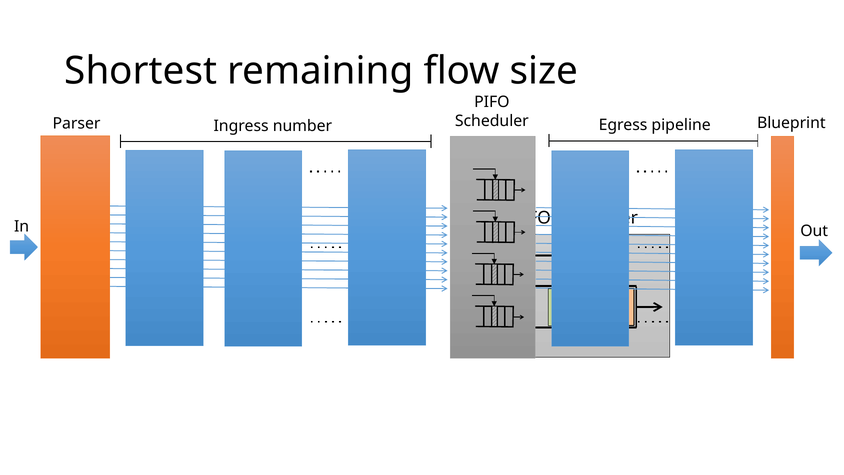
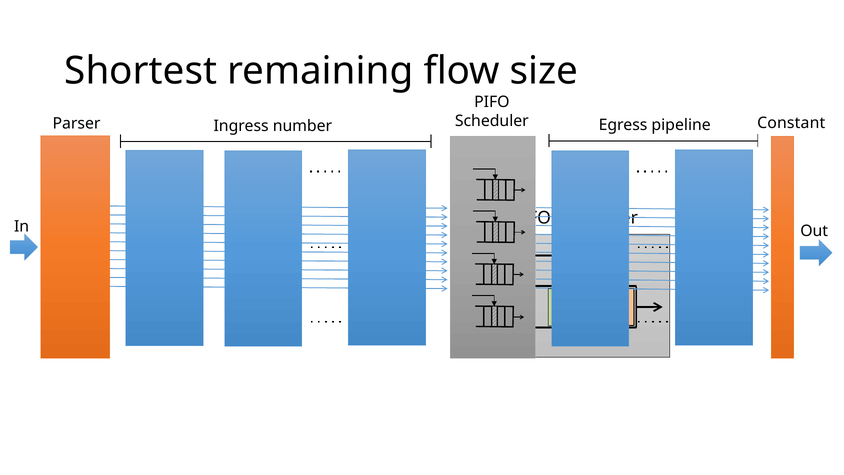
Blueprint: Blueprint -> Constant (791, 123)
